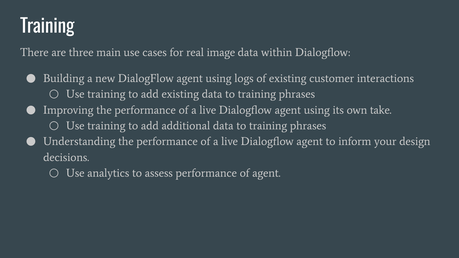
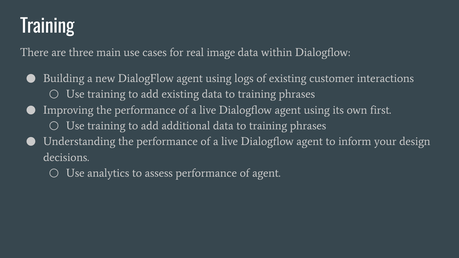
take: take -> first (381, 110)
